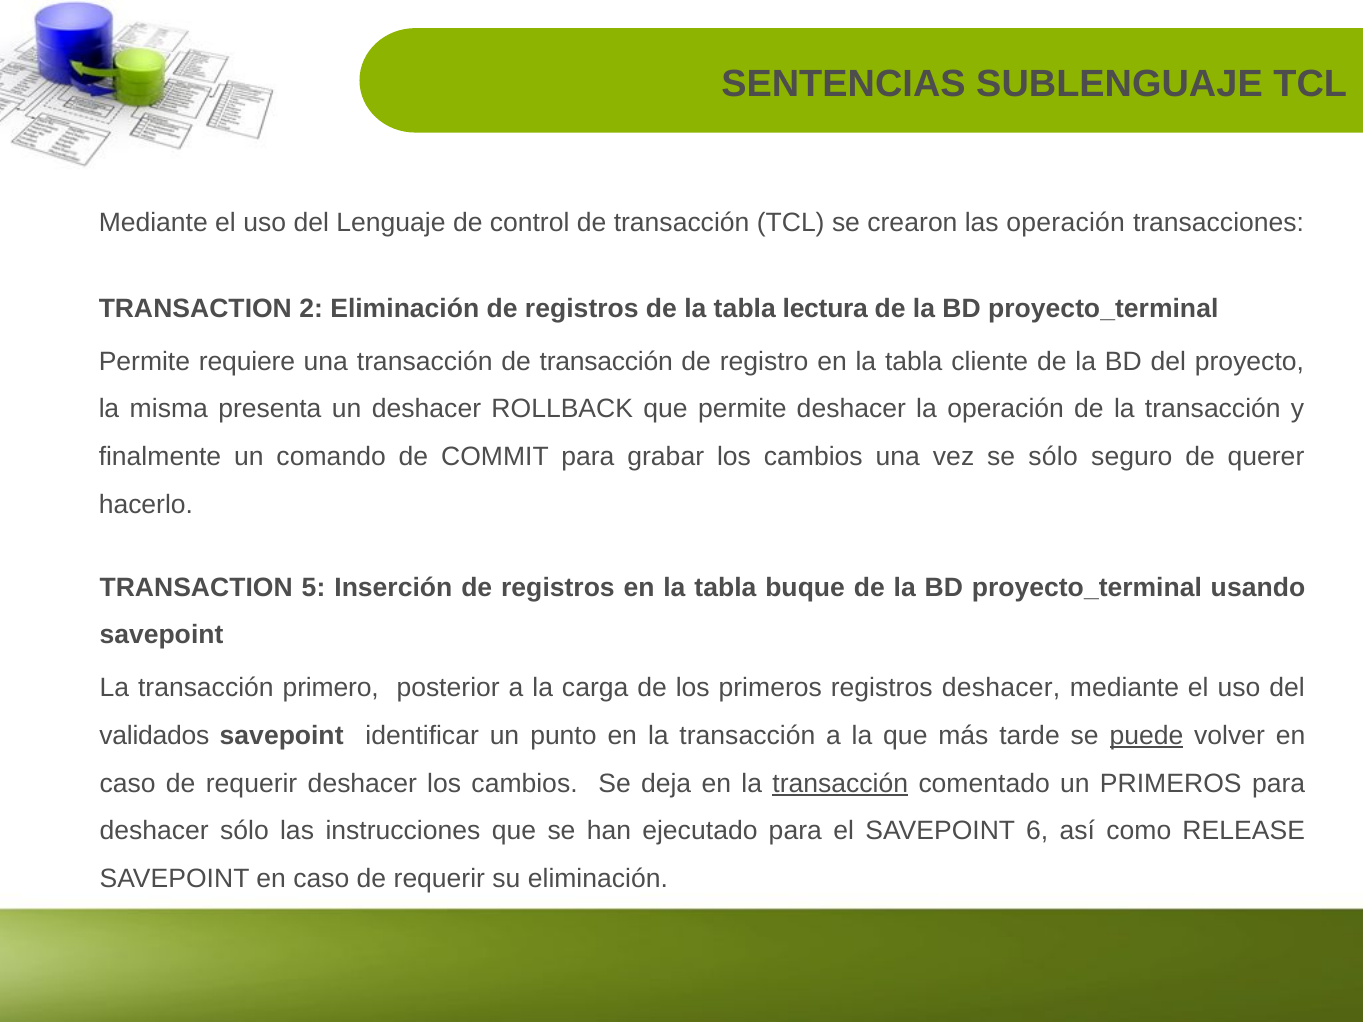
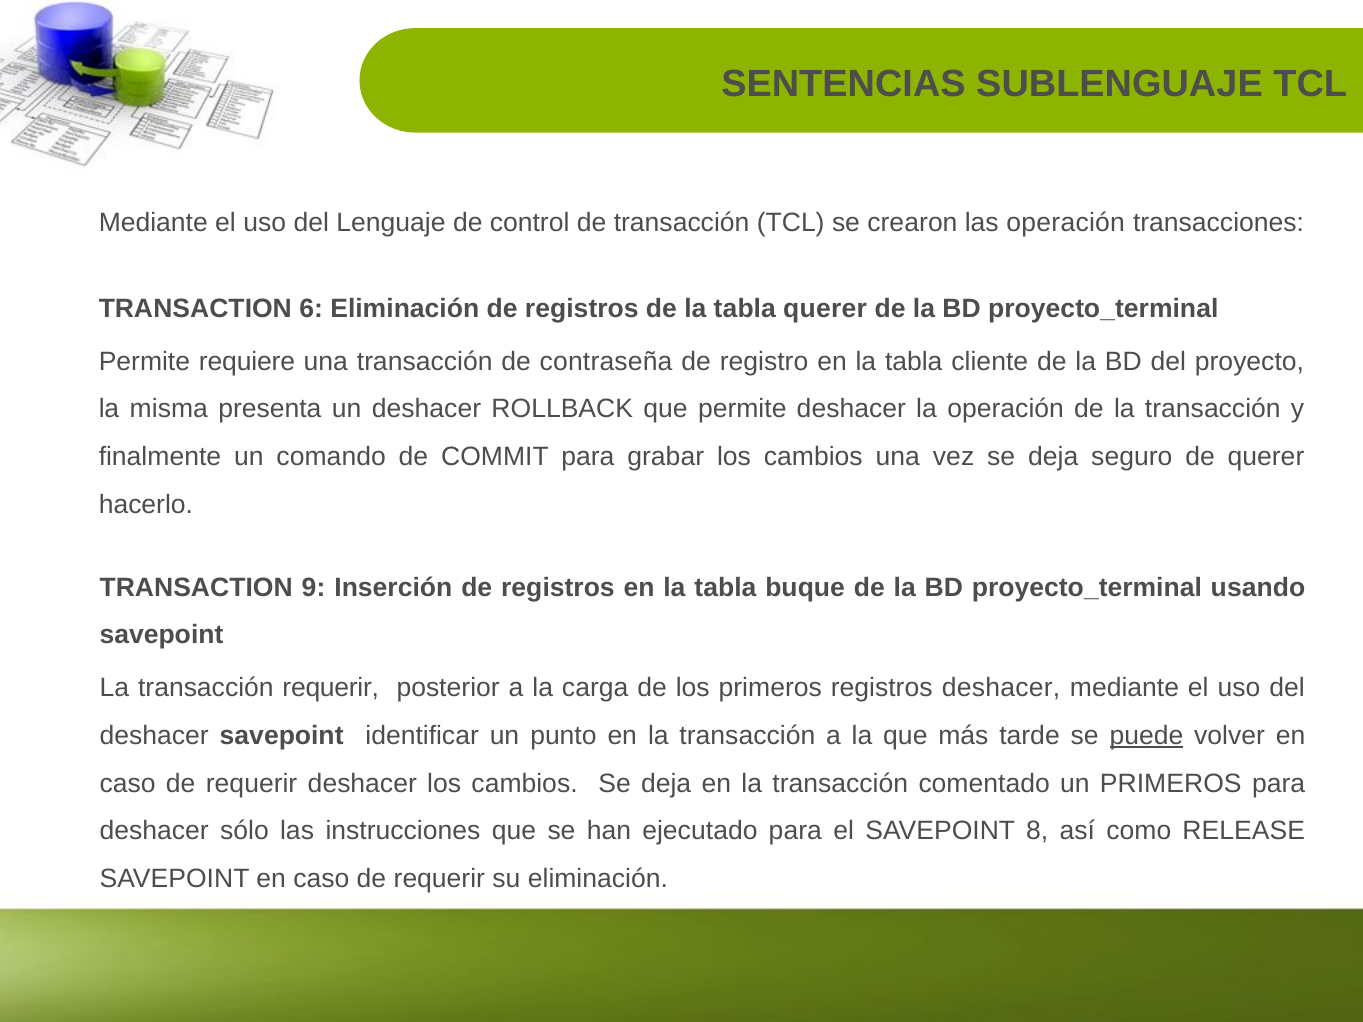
2: 2 -> 6 (311, 308)
tabla lectura: lectura -> querer (825, 308)
transacción de transacción: transacción -> contraseña (606, 361)
vez se sólo: sólo -> deja (1053, 457)
5: 5 -> 9 (314, 587)
transacción primero: primero -> requerir (331, 688)
validados: validados -> deshacer (154, 736)
transacción underline: present -> none (840, 784)
6: 6 -> 8 (1037, 831)
